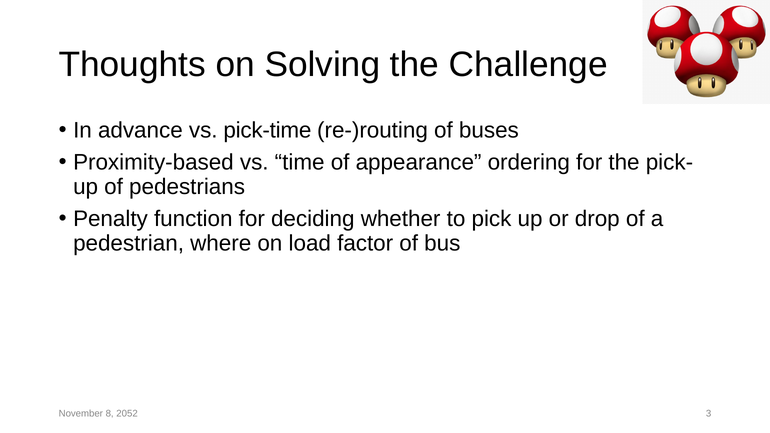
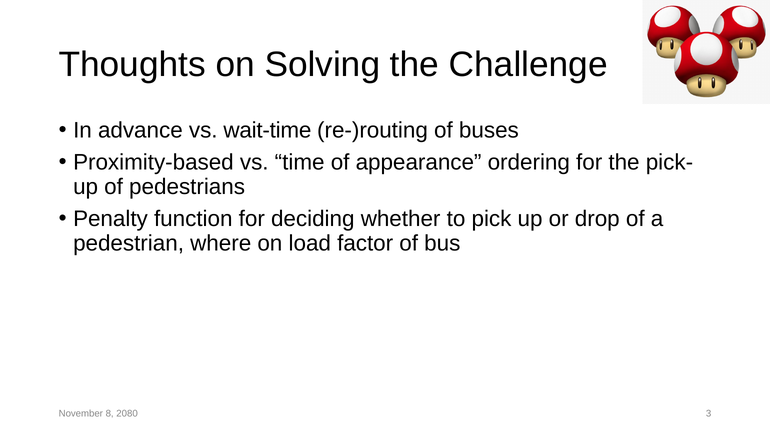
pick-time: pick-time -> wait-time (267, 130)
2052: 2052 -> 2080 (127, 414)
